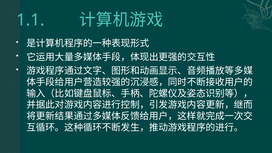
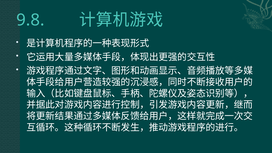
1.1: 1.1 -> 9.8 (30, 20)
